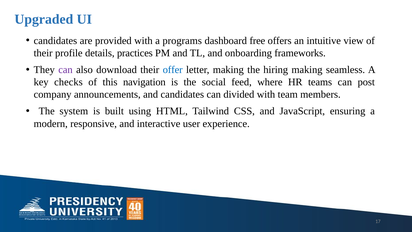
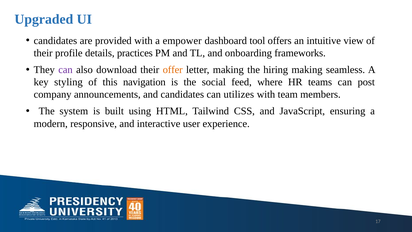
programs: programs -> empower (182, 41)
free: free -> tool (257, 41)
offer colour: blue -> orange (173, 70)
checks: checks -> styling (68, 82)
divided: divided -> utilizes (239, 94)
